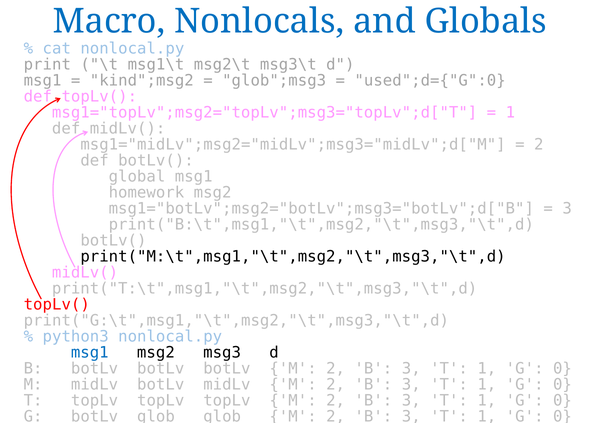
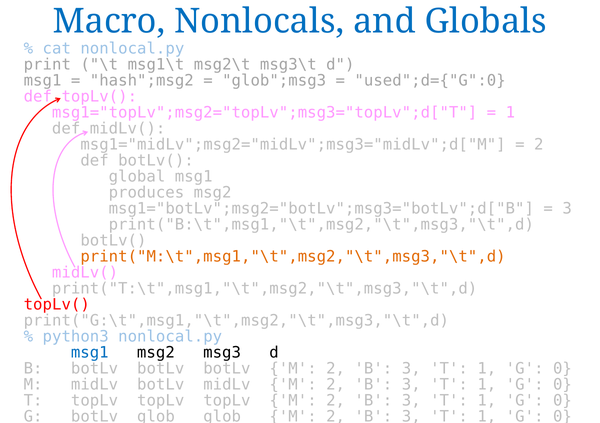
kind";msg2: kind";msg2 -> hash";msg2 (142, 81)
homework: homework -> produces (146, 193)
print("M:\t",msg1,"\t",msg2,"\t",msg3,"\t",d colour: black -> orange (293, 257)
